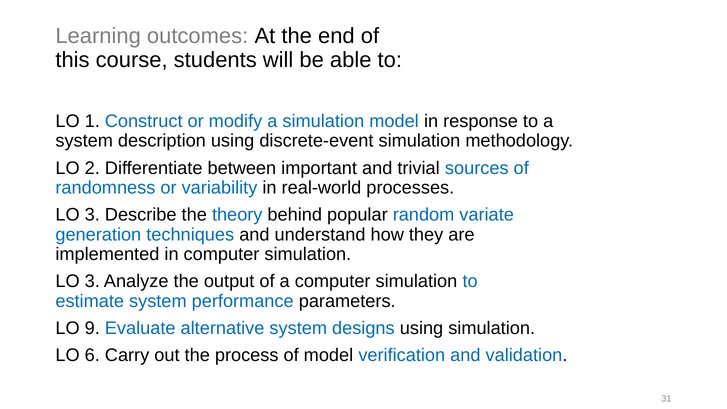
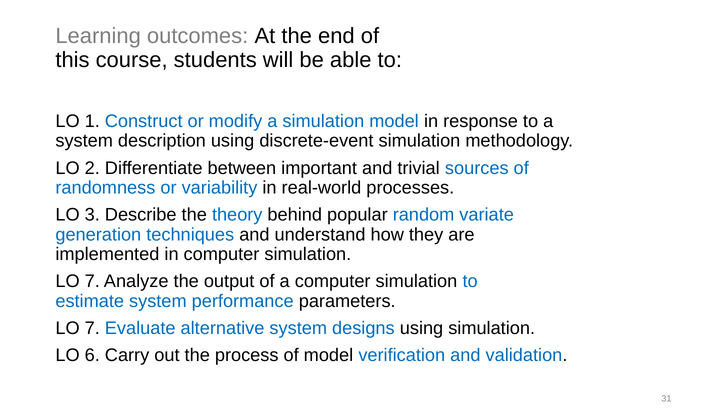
3: 3 -> 7 (92, 281)
9: 9 -> 7 (92, 328)
